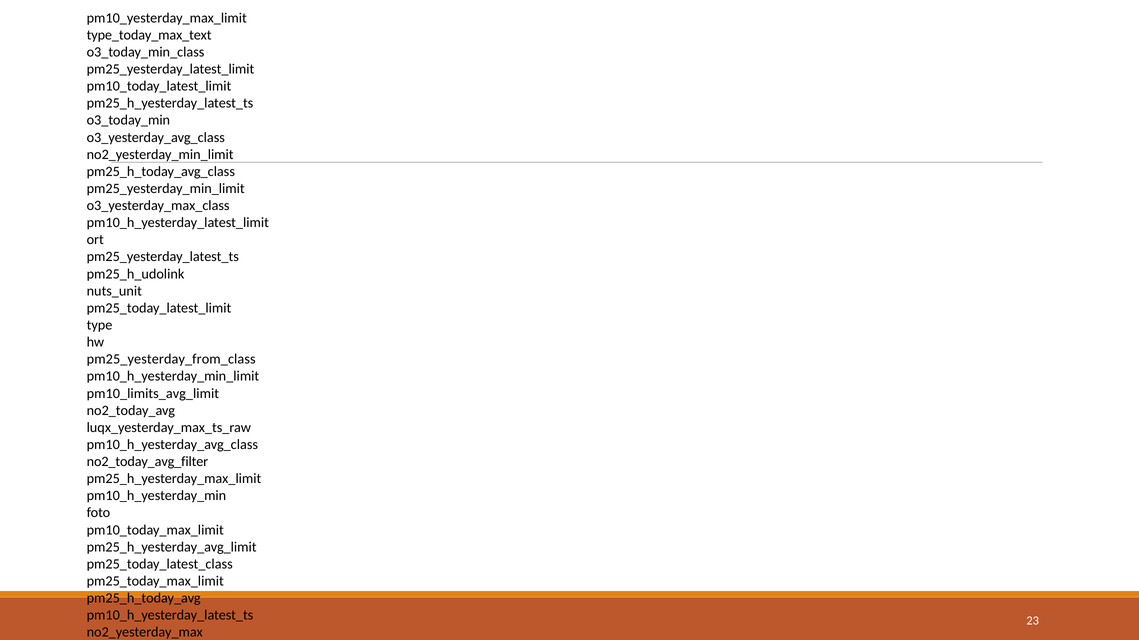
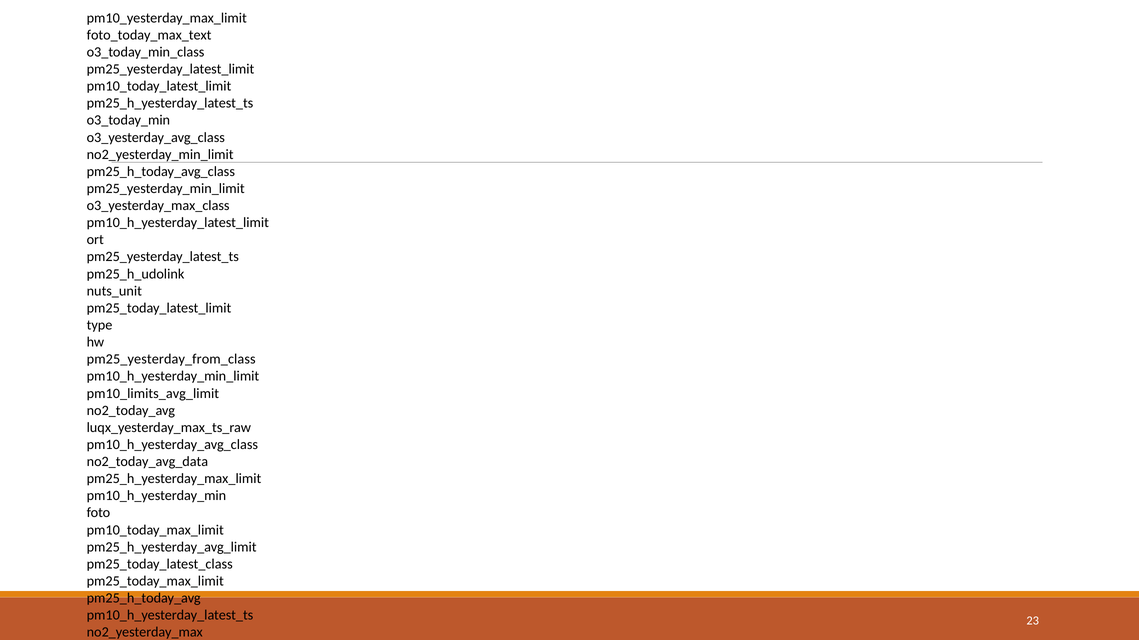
type_today_max_text: type_today_max_text -> foto_today_max_text (149, 35)
no2_today_avg_filter: no2_today_avg_filter -> no2_today_avg_data (147, 462)
